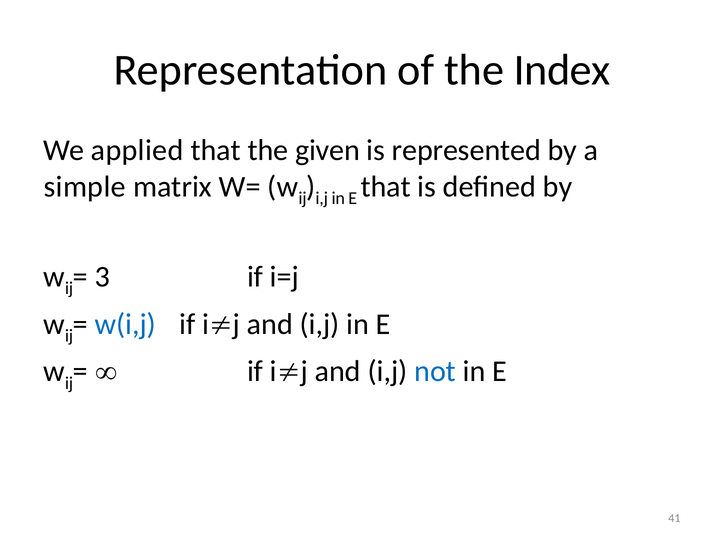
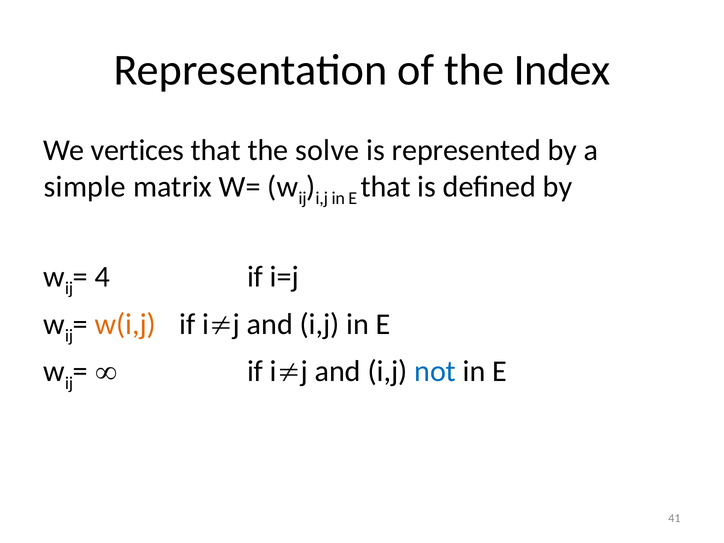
applied: applied -> vertices (138, 151)
given: given -> solve (327, 151)
3: 3 -> 4 (102, 277)
w(i,j colour: blue -> orange (125, 324)
